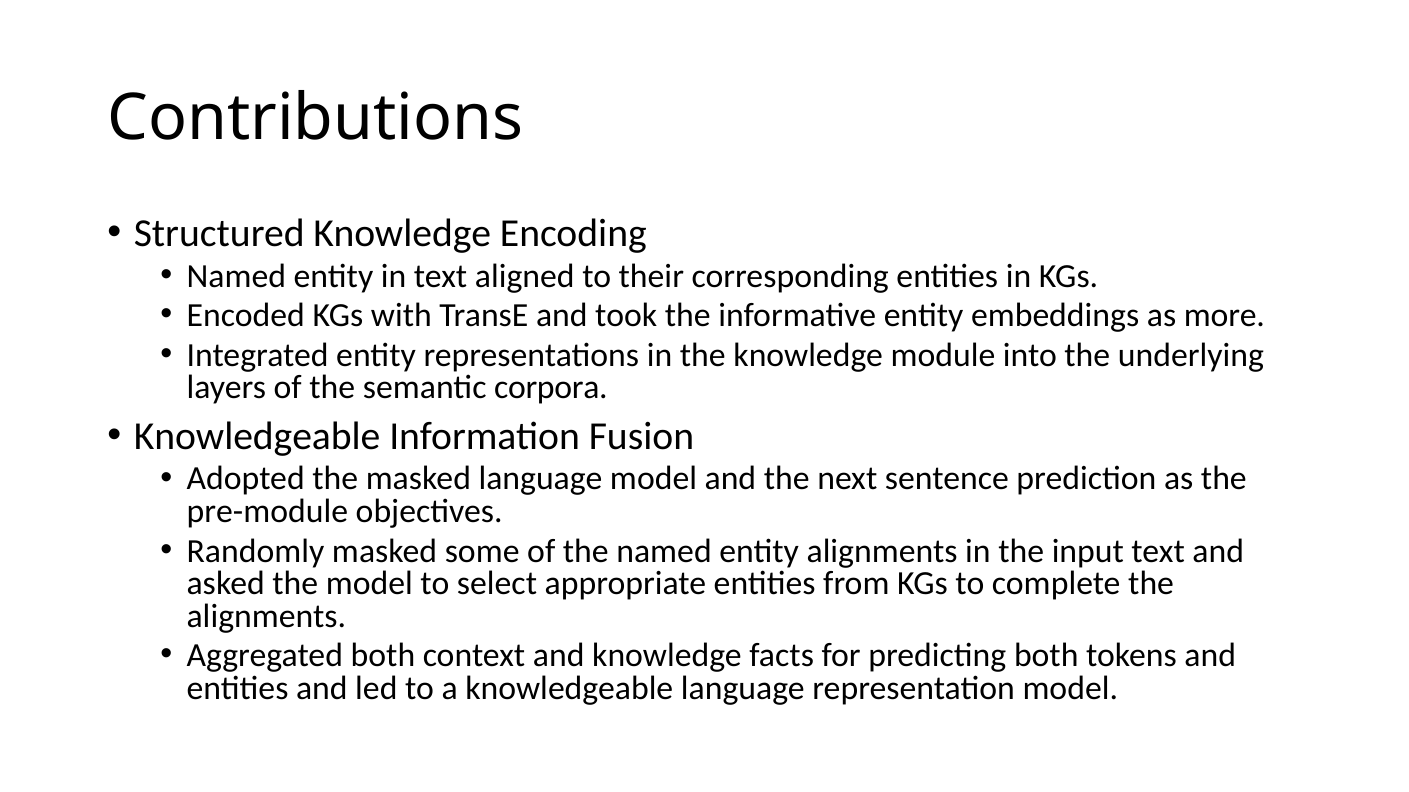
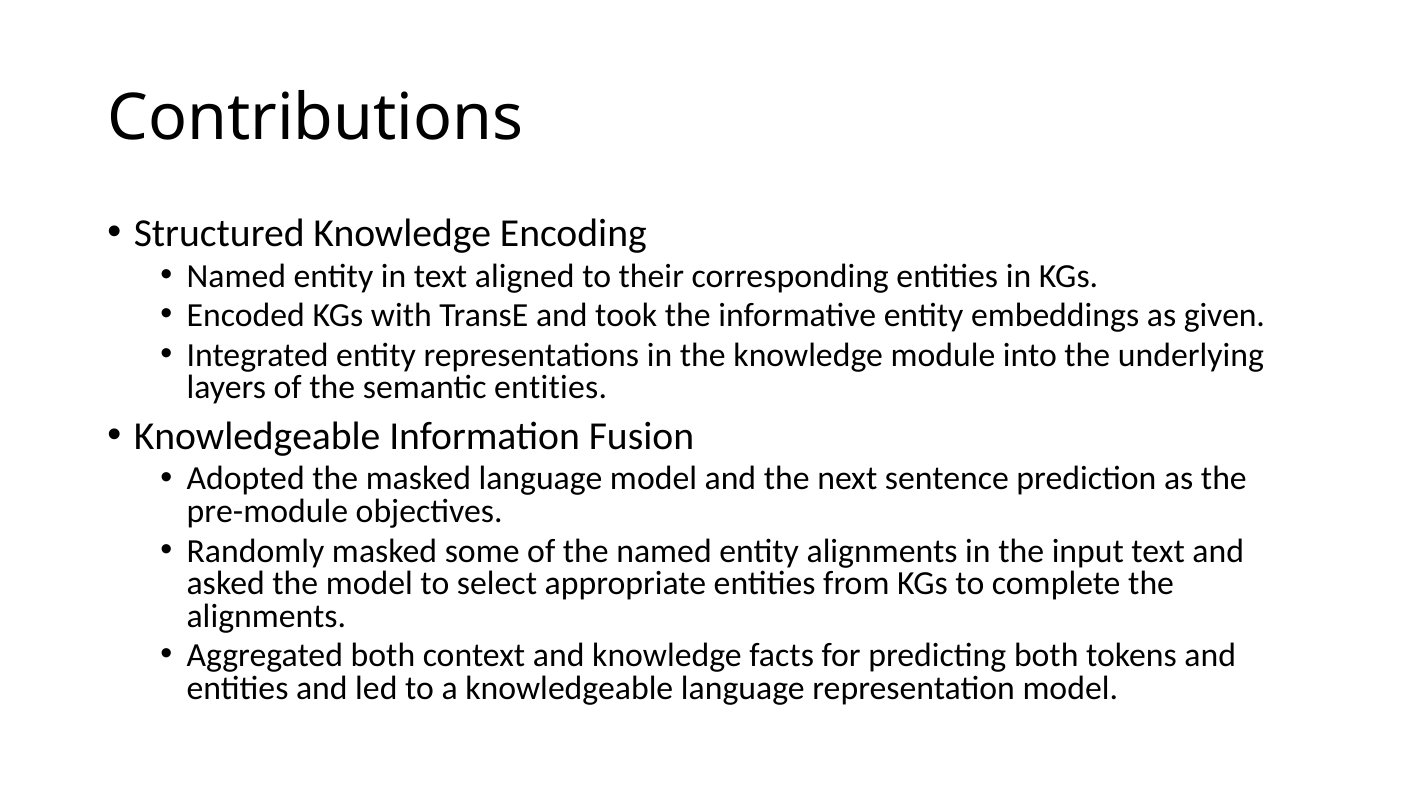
more: more -> given (1224, 316)
semantic corpora: corpora -> entities (551, 388)
